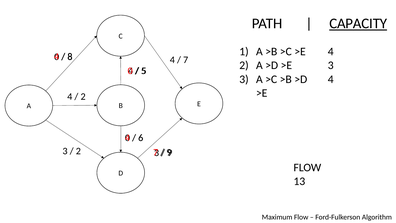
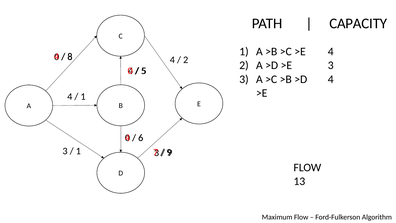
CAPACITY underline: present -> none (358, 24)
7: 7 -> 2 (186, 60)
2: 2 -> 1 (83, 96)
2: 2 -> 1 (78, 151)
